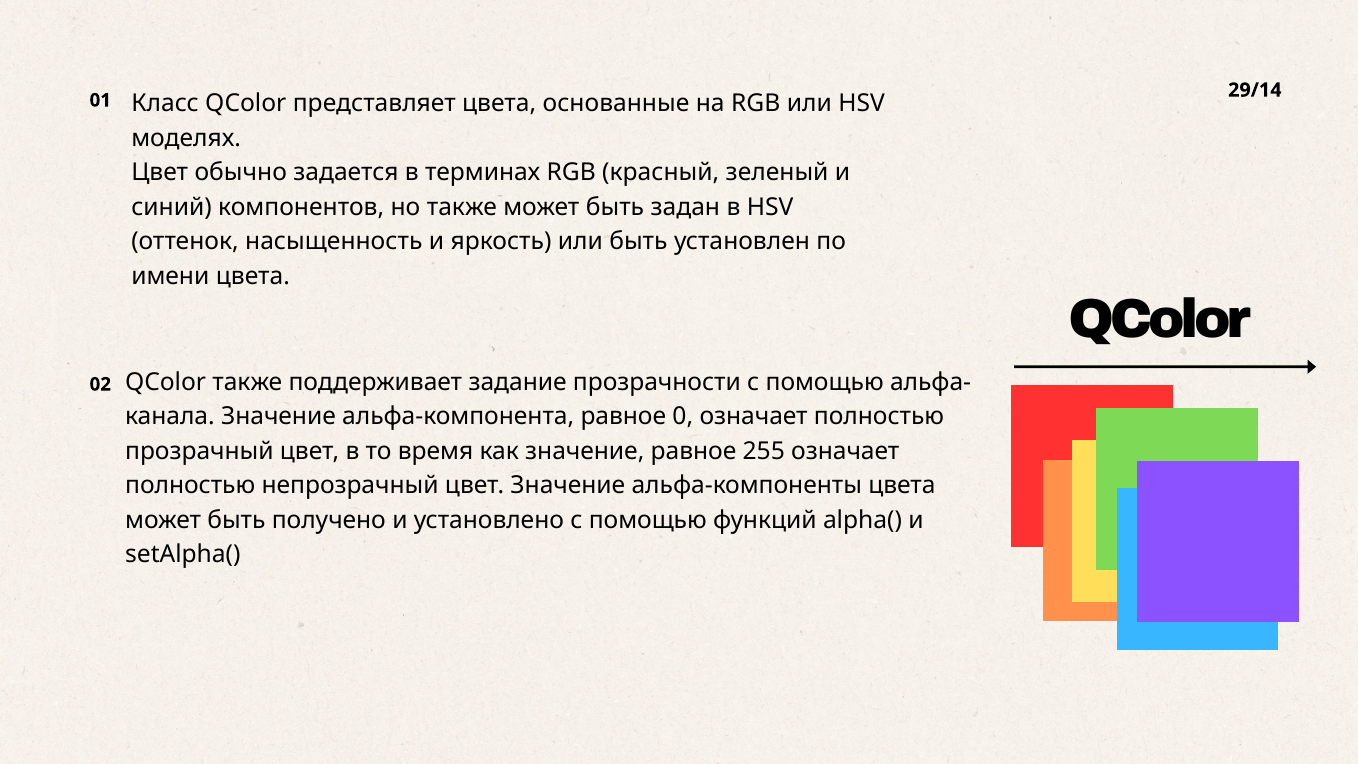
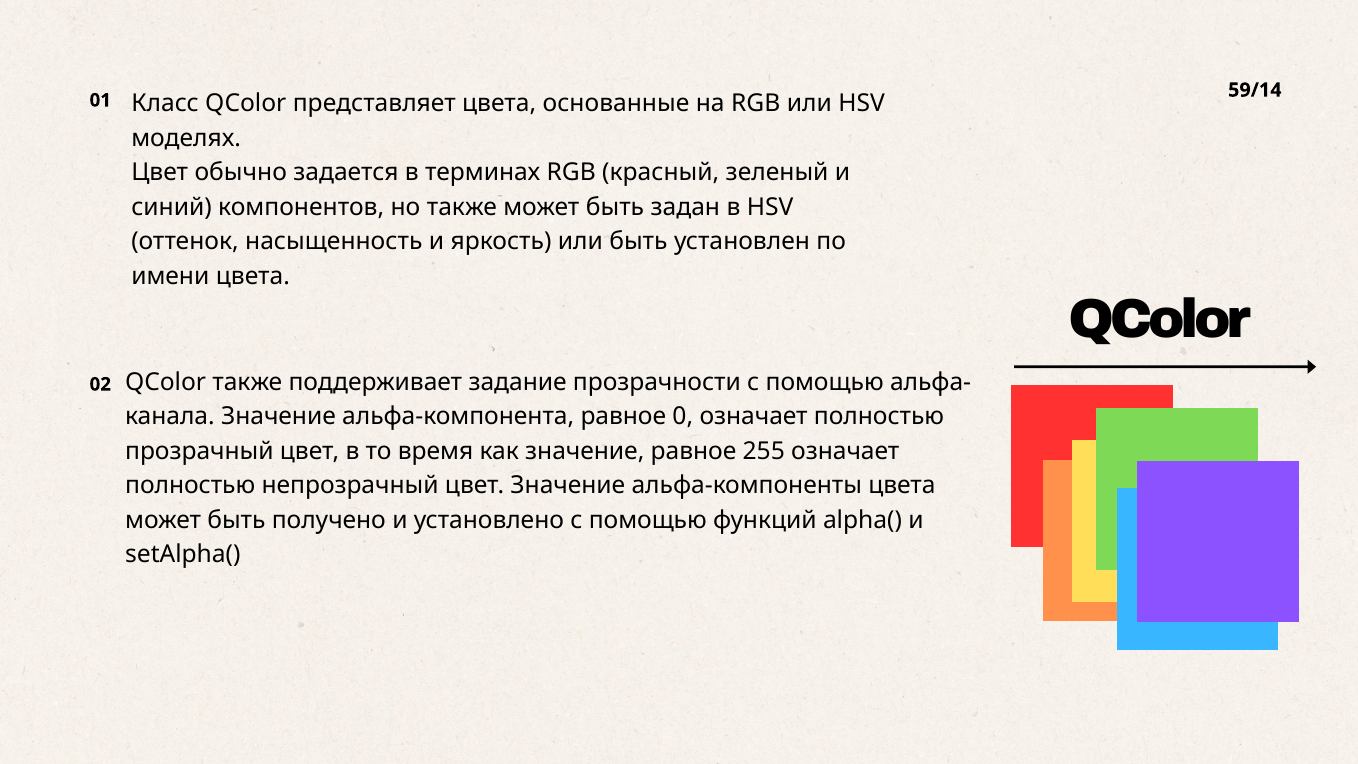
29/14: 29/14 -> 59/14 (1255, 90)
